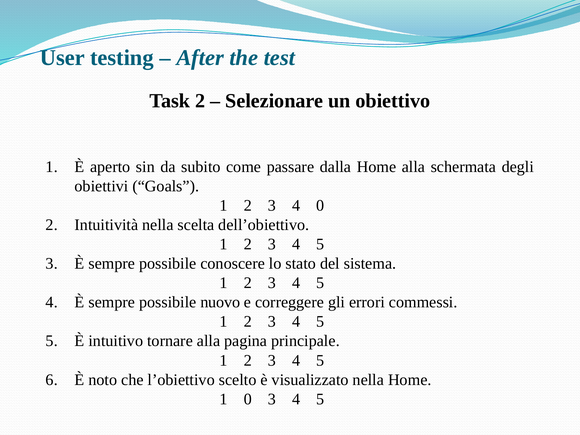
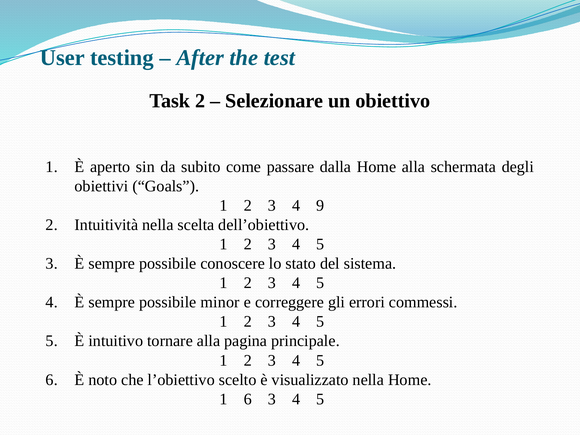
4 0: 0 -> 9 (320, 205)
nuovo: nuovo -> minor (220, 302)
1 0: 0 -> 6 (248, 399)
